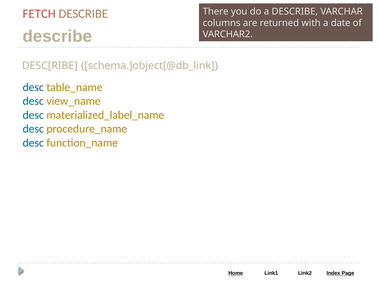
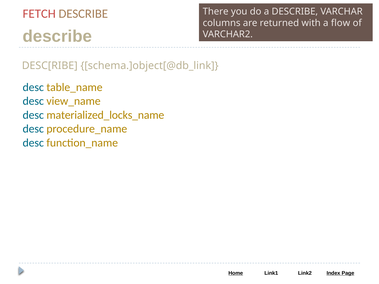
date: date -> flow (341, 23)
materialized_label_name: materialized_label_name -> materialized_locks_name (105, 115)
